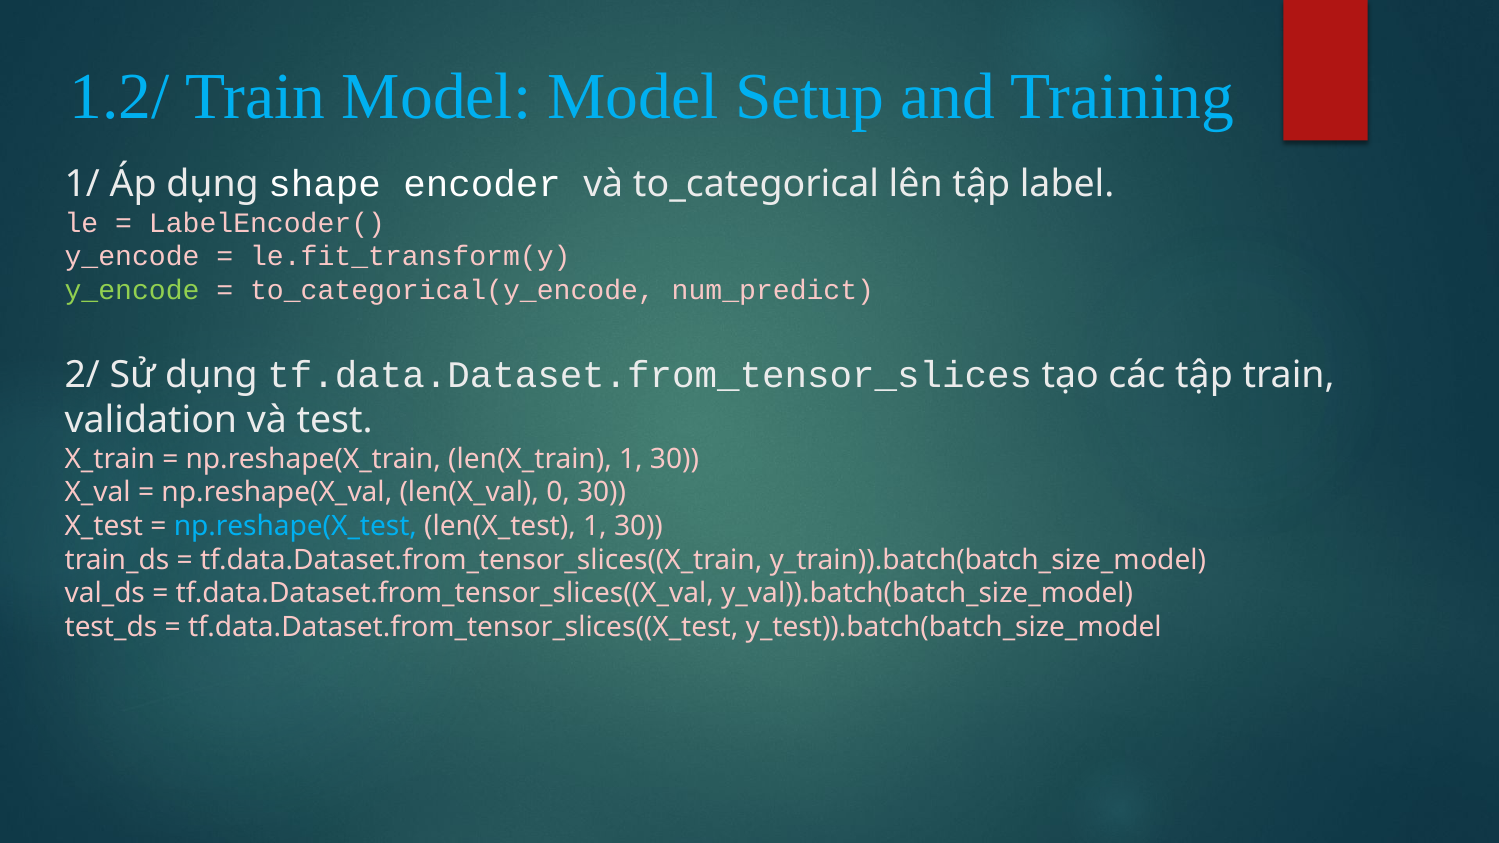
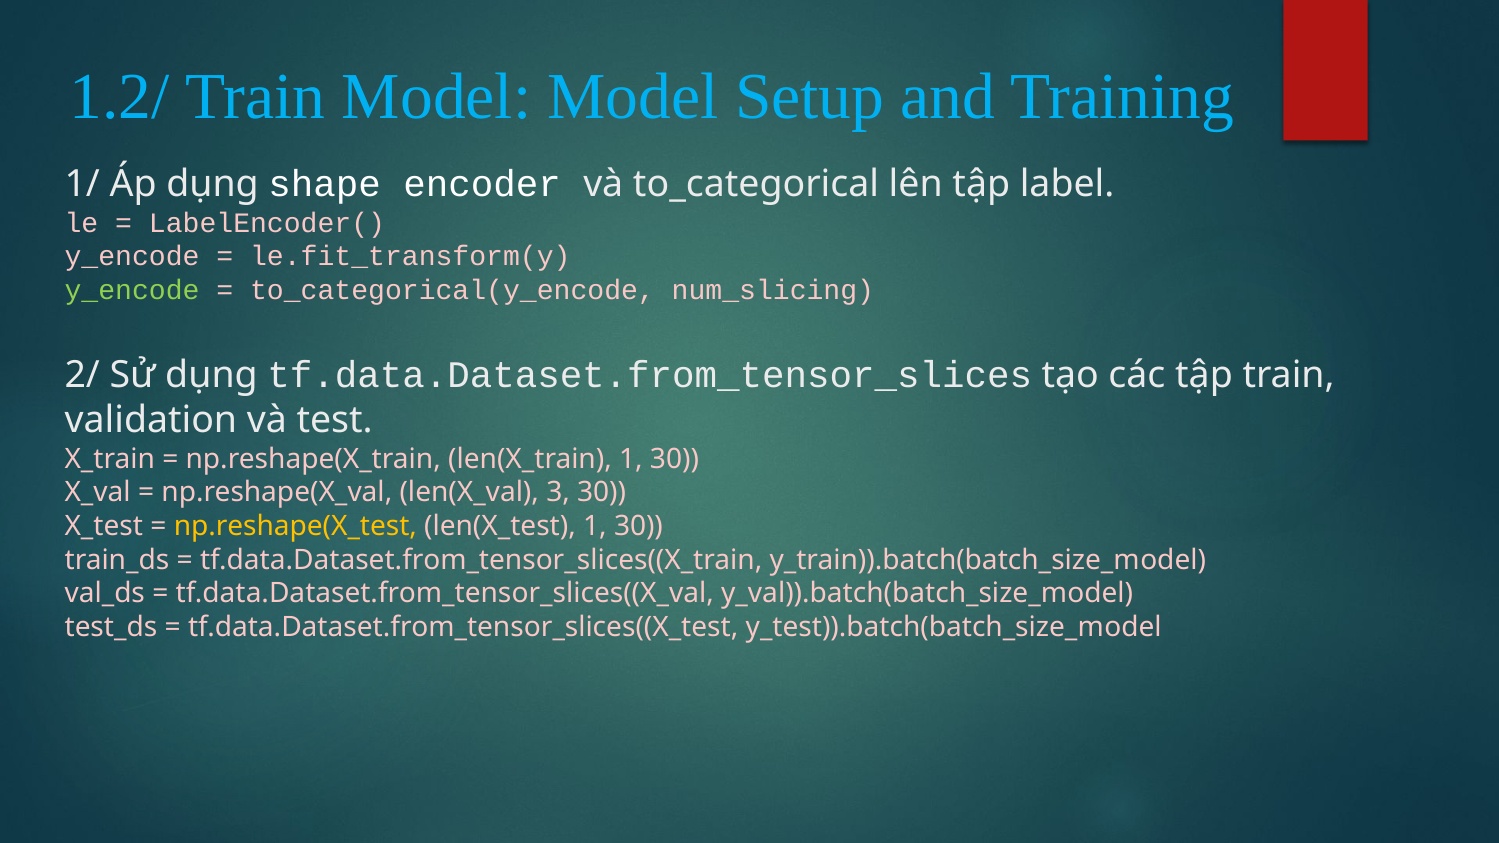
num_predict: num_predict -> num_slicing (773, 290)
0: 0 -> 3 (558, 493)
np.reshape(X_test colour: light blue -> yellow (295, 526)
